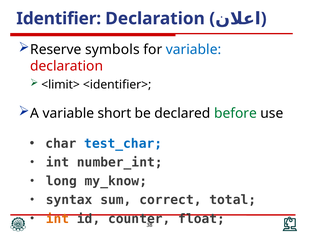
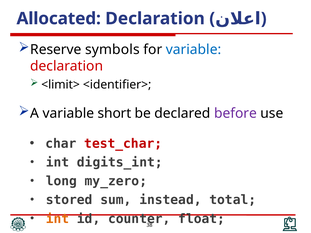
Identifier: Identifier -> Allocated (59, 19)
before colour: green -> purple (236, 113)
test_char colour: blue -> red (123, 144)
number_int: number_int -> digits_int (120, 163)
my_know: my_know -> my_zero (116, 181)
syntax: syntax -> stored (69, 200)
correct: correct -> instead (170, 200)
